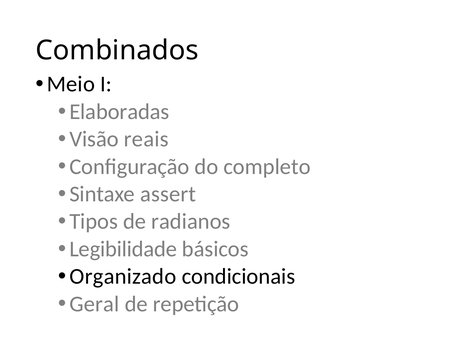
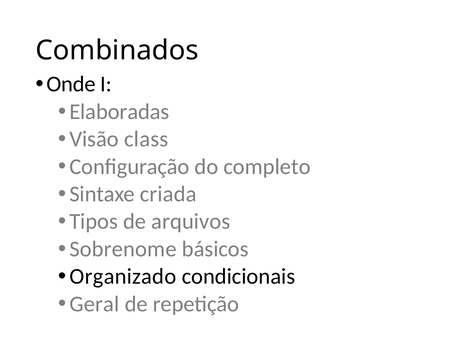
Meio: Meio -> Onde (71, 84)
reais: reais -> class (146, 139)
assert: assert -> criada (168, 194)
radianos: radianos -> arquivos (191, 222)
Legibilidade: Legibilidade -> Sobrenome (123, 249)
